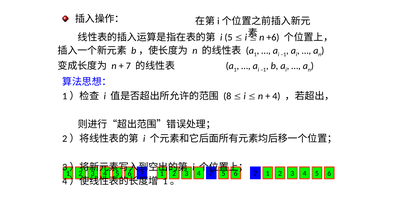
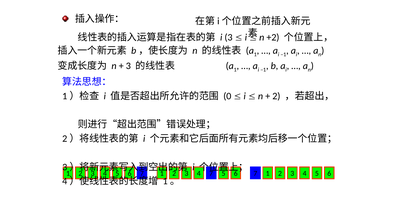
i 5: 5 -> 3 (229, 37)
+6: +6 -> +2 (273, 37)
7: 7 -> 3 (128, 66)
8: 8 -> 0 (227, 96)
4: 4 -> 2 (276, 96)
